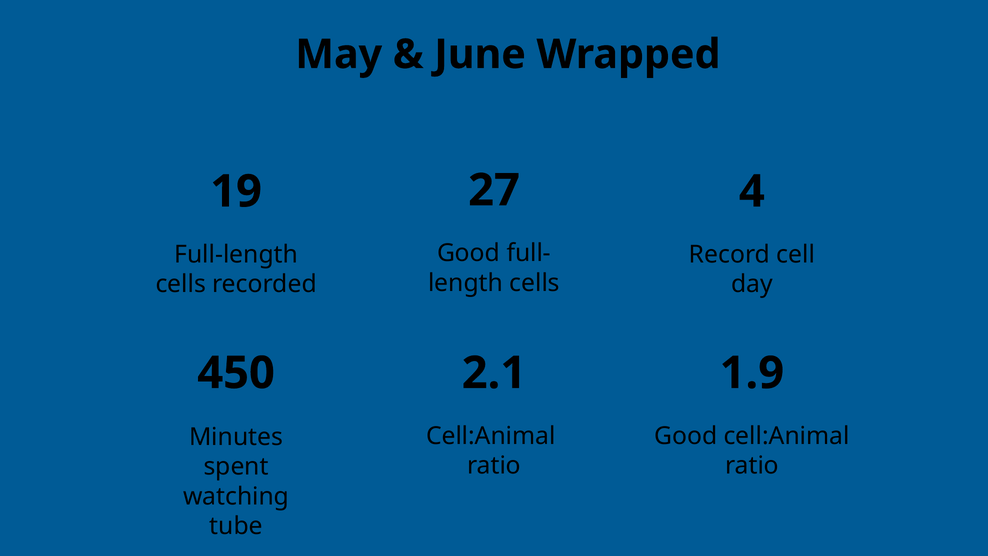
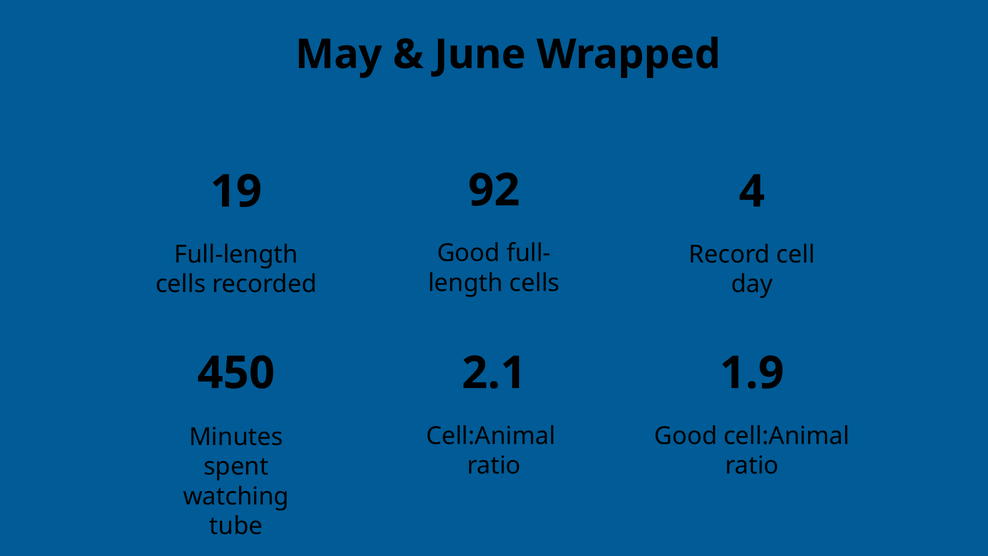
27: 27 -> 92 (494, 190)
